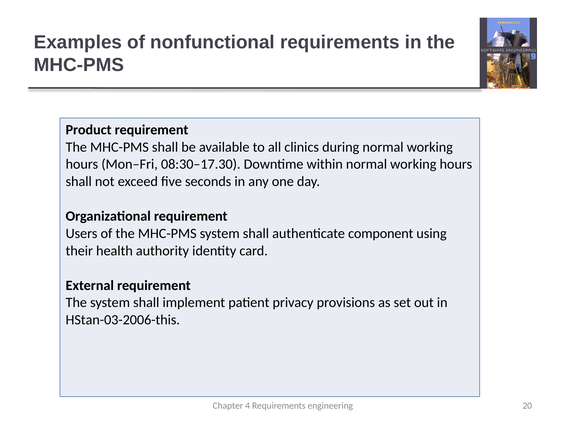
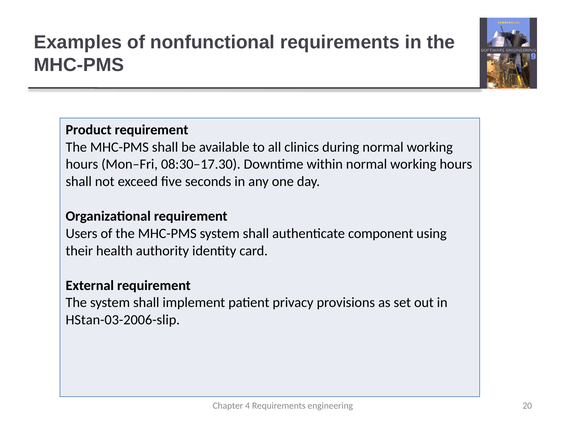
HStan-03-2006-this: HStan-03-2006-this -> HStan-03-2006-slip (123, 320)
